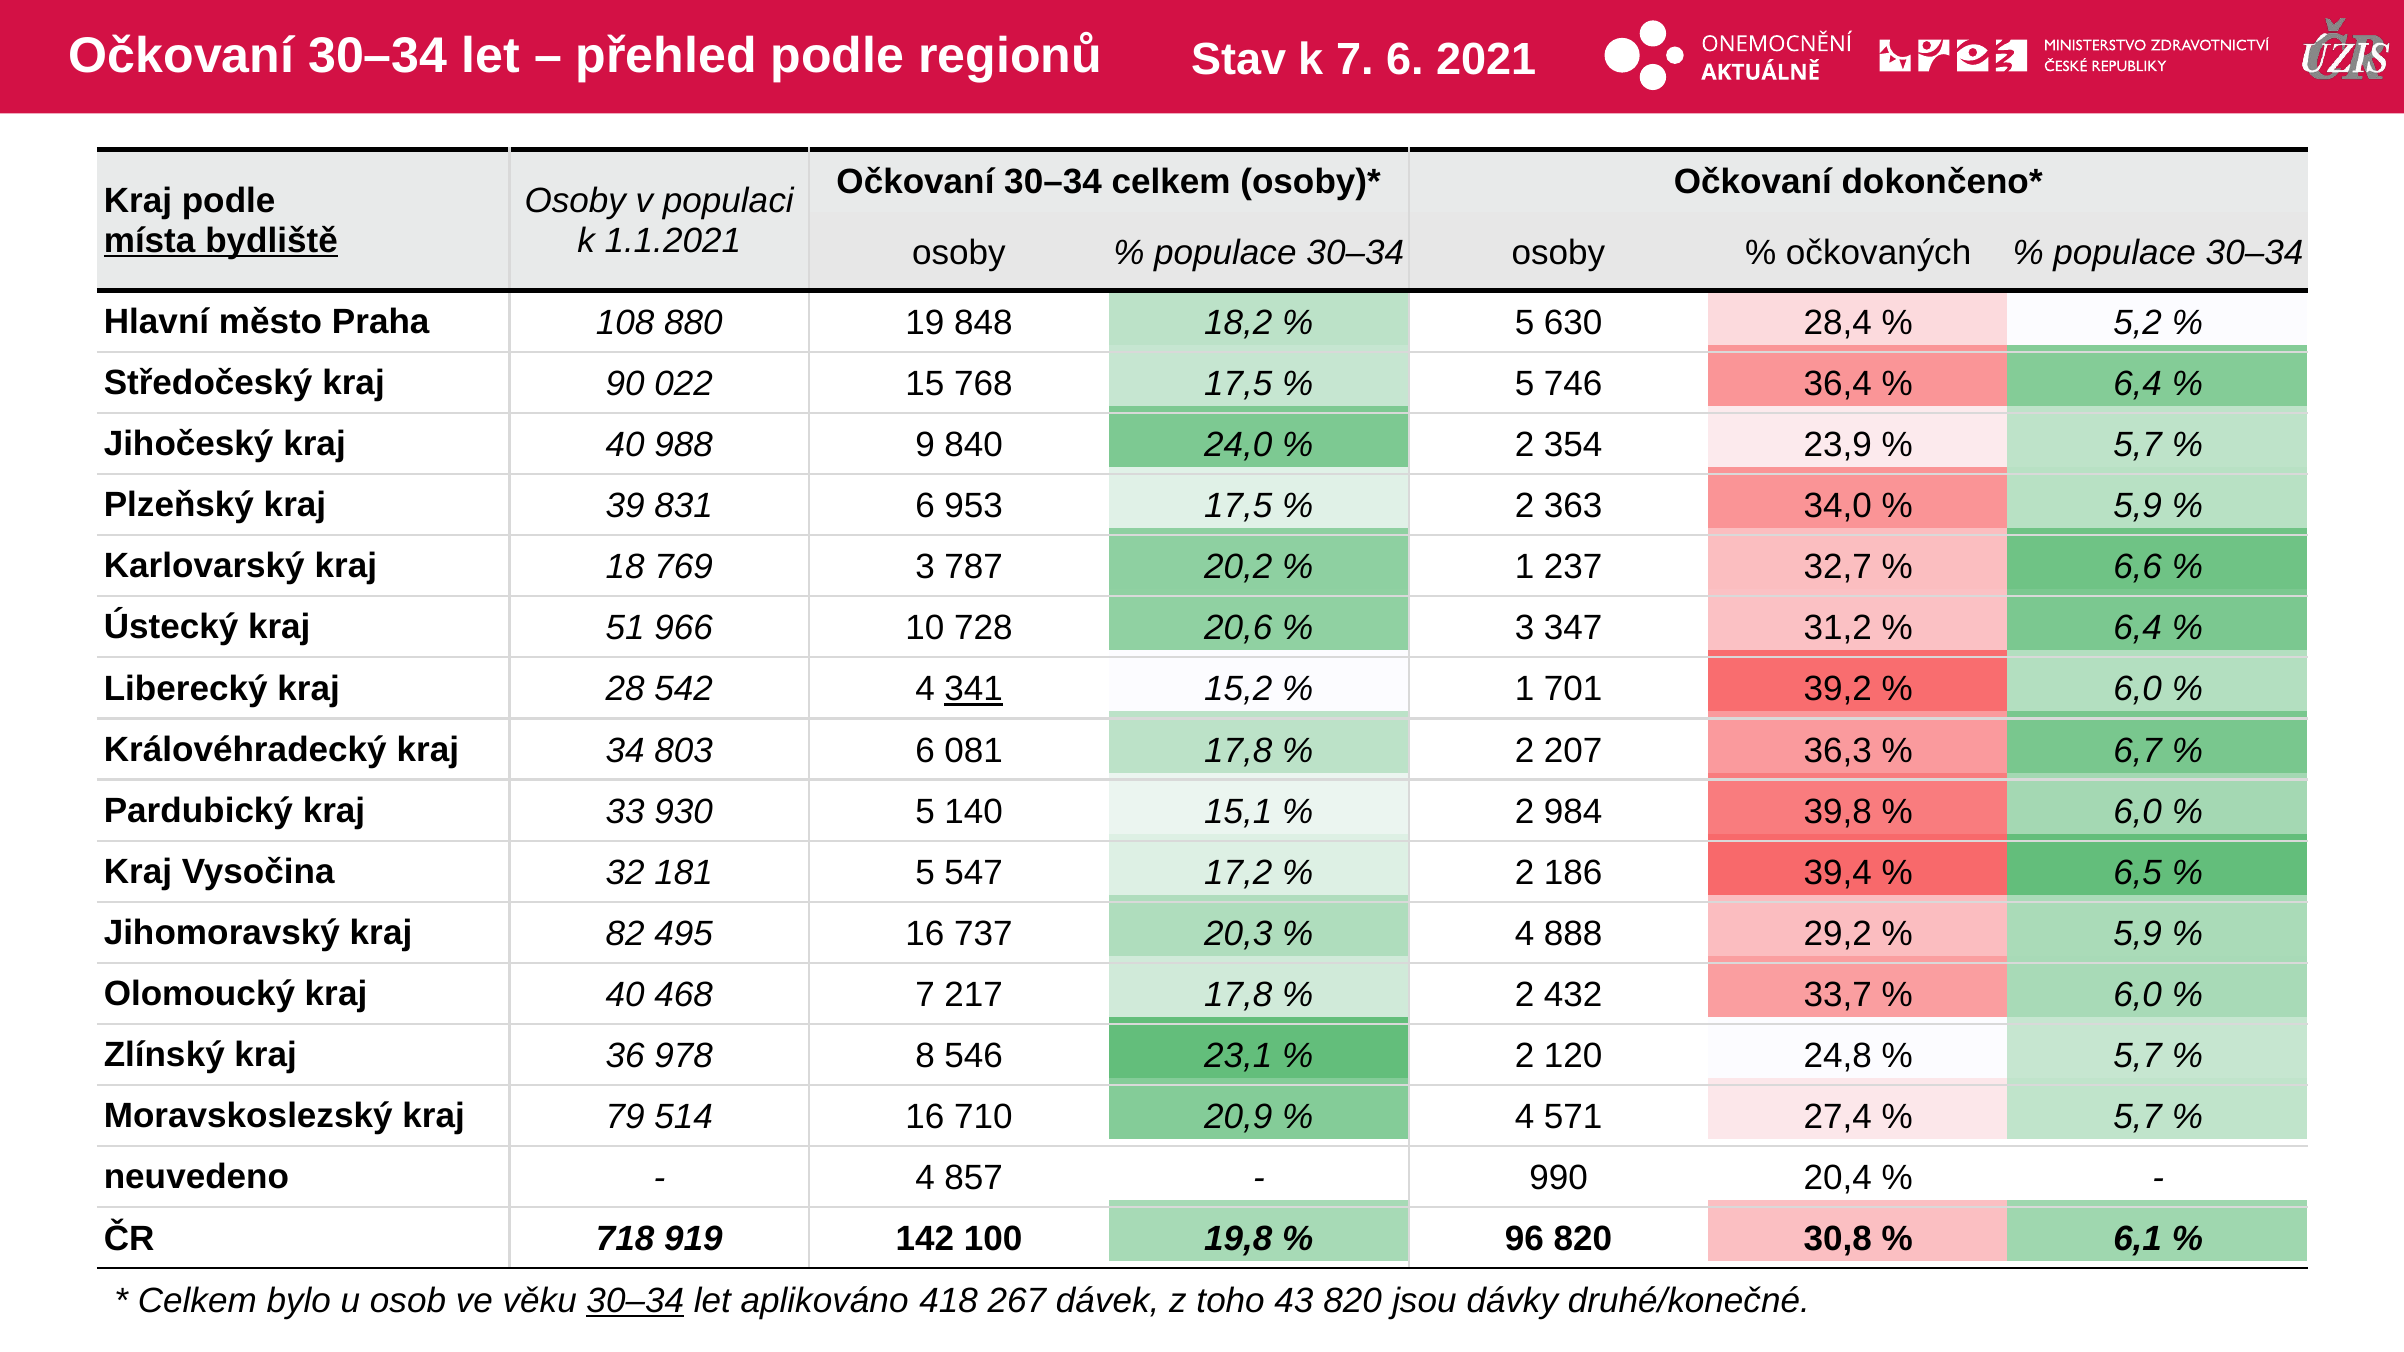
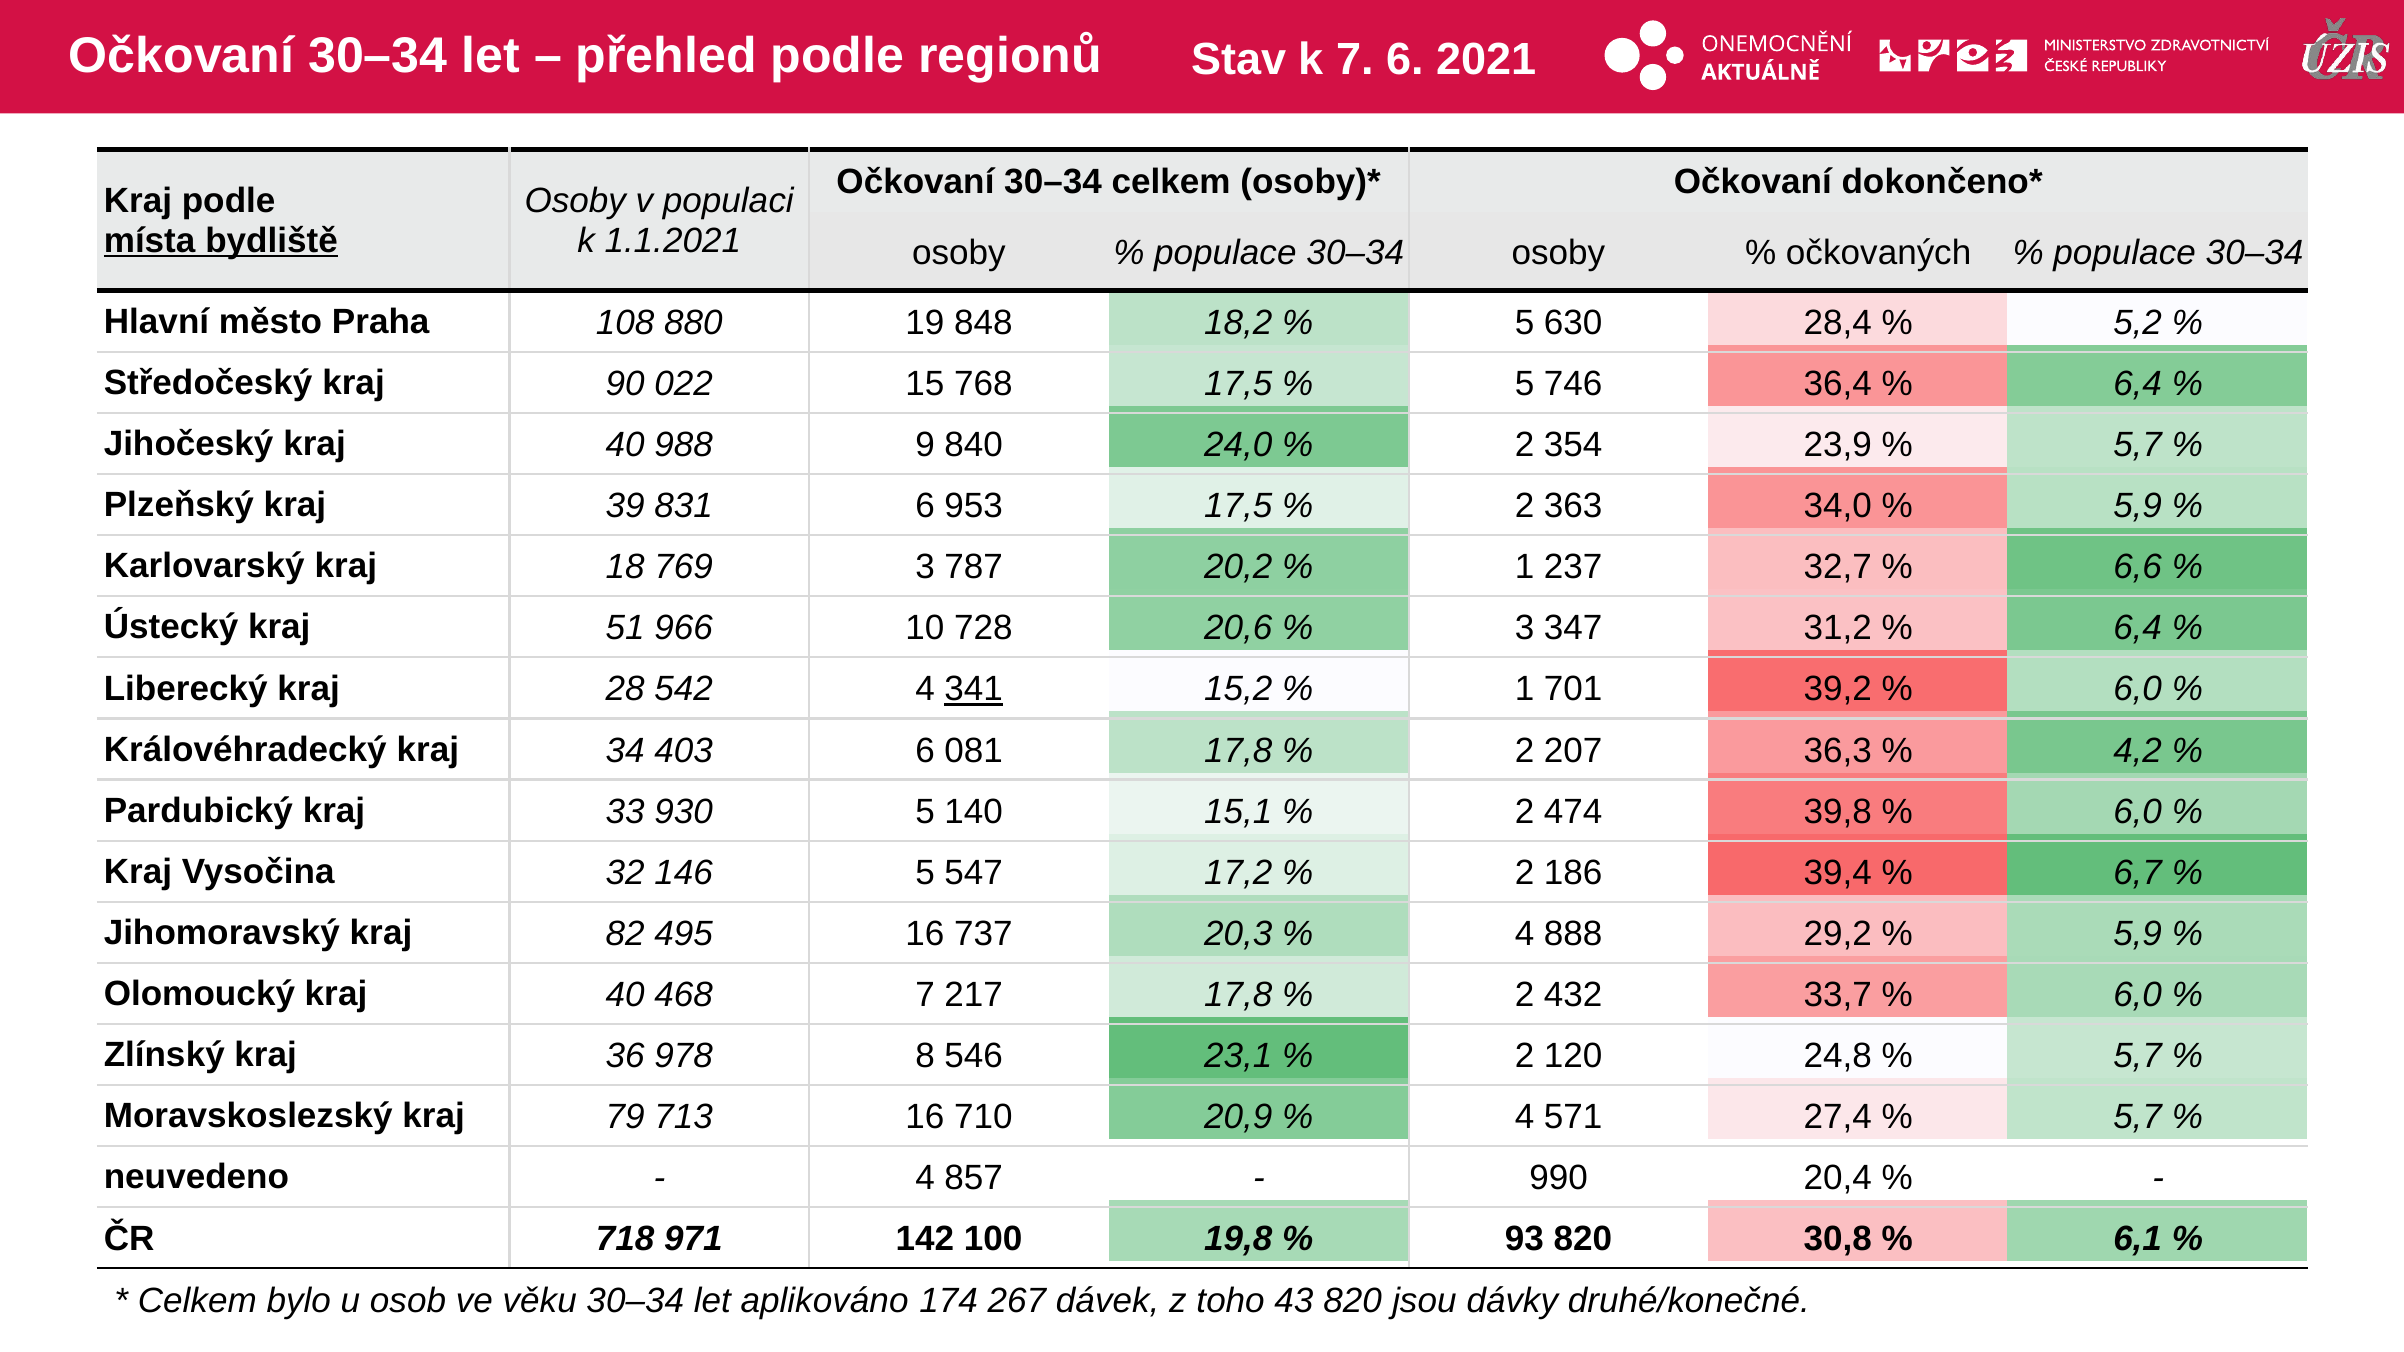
803: 803 -> 403 (684, 751)
6,7: 6,7 -> 4,2 (2138, 751)
984: 984 -> 474 (1573, 812)
181: 181 -> 146 (684, 873)
6,5: 6,5 -> 6,7 (2138, 873)
514: 514 -> 713 (684, 1117)
919: 919 -> 971 (693, 1240)
96: 96 -> 93 (1524, 1240)
30–34 underline: present -> none (635, 1301)
418: 418 -> 174 (949, 1301)
